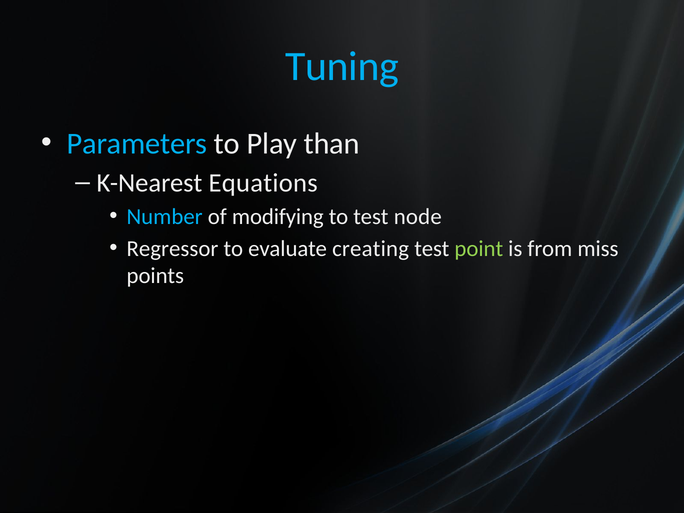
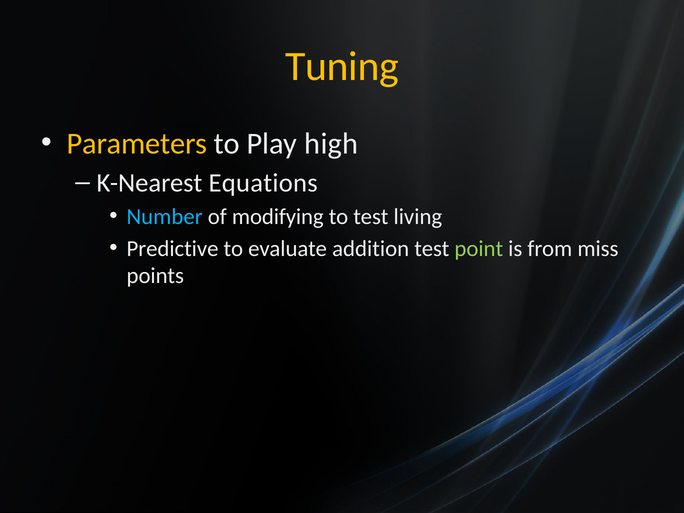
Tuning colour: light blue -> yellow (342, 66)
Parameters colour: light blue -> yellow (137, 144)
than: than -> high (331, 144)
node: node -> living (418, 217)
Regressor: Regressor -> Predictive (173, 249)
creating: creating -> addition (371, 249)
